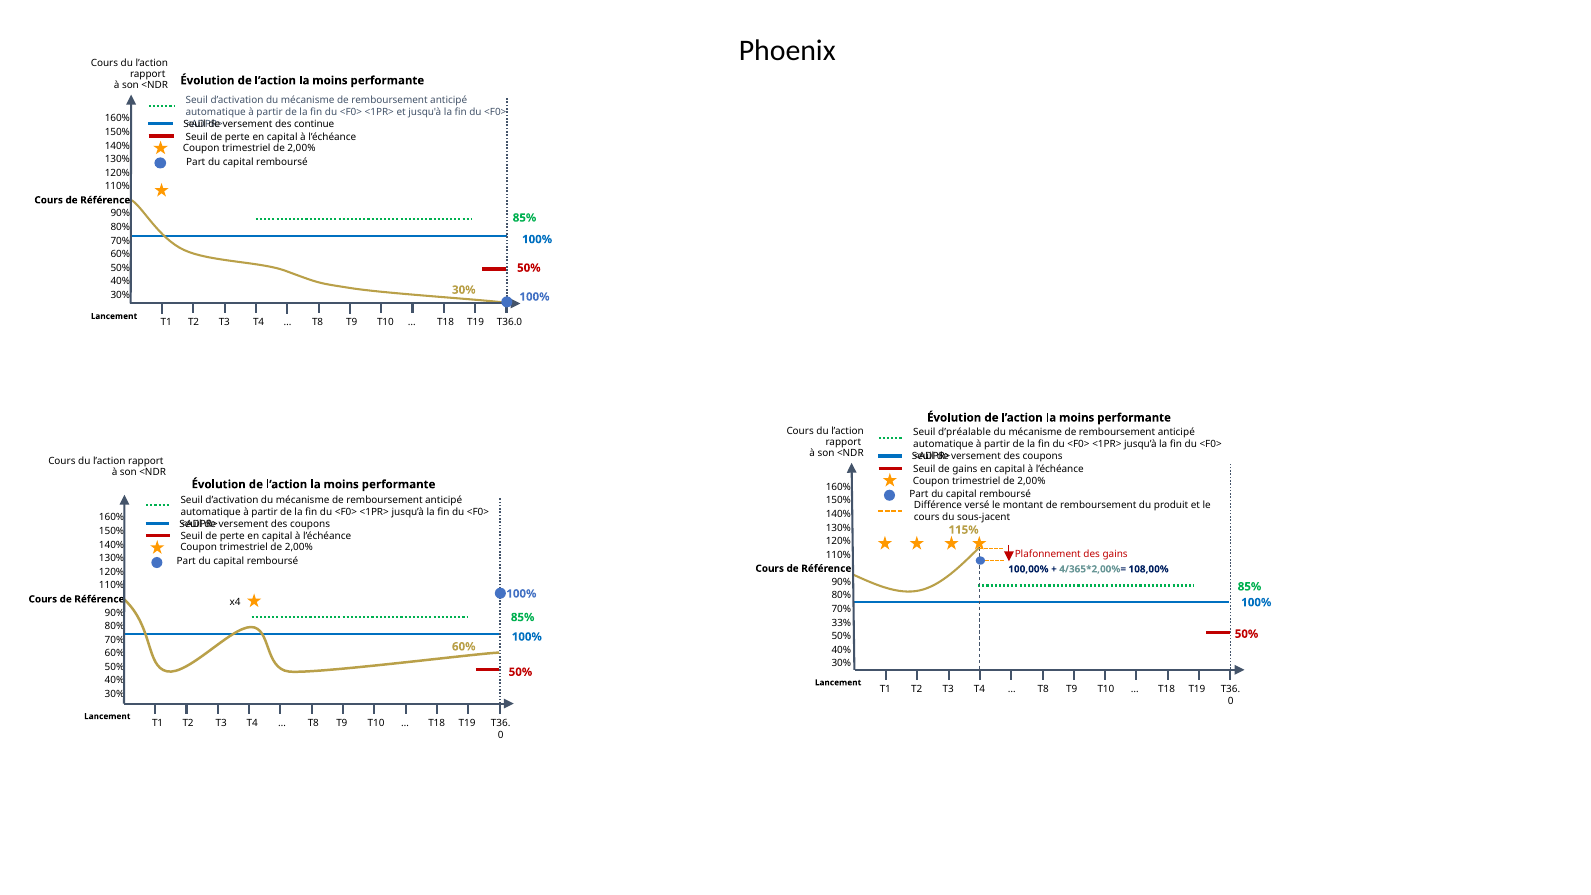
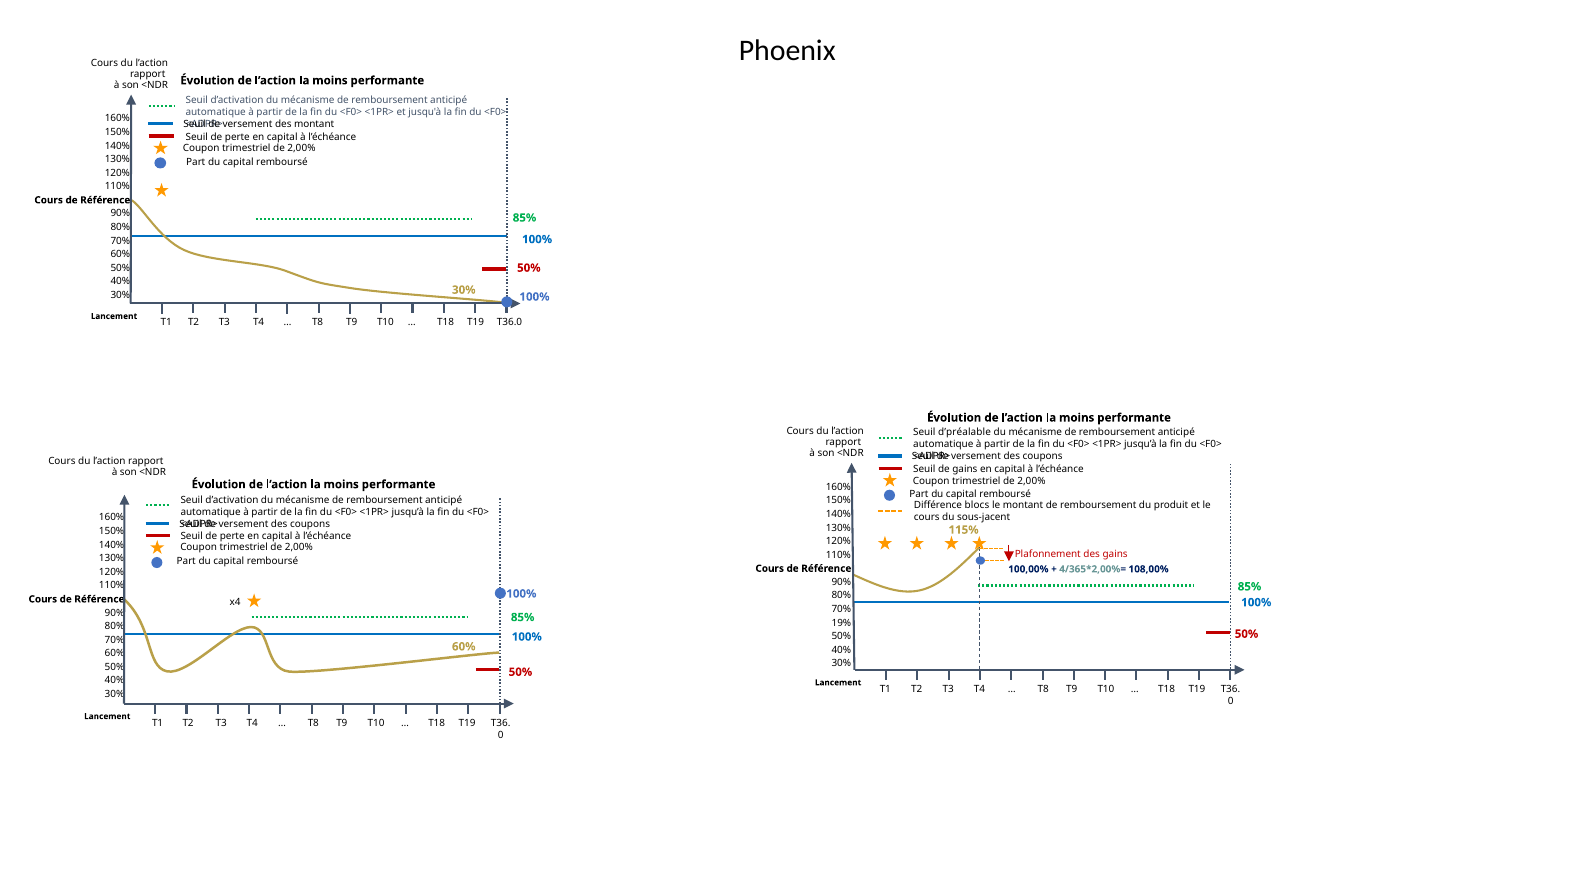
des continue: continue -> montant (314, 124)
versé: versé -> blocs (977, 505)
33%: 33% -> 19% (841, 623)
